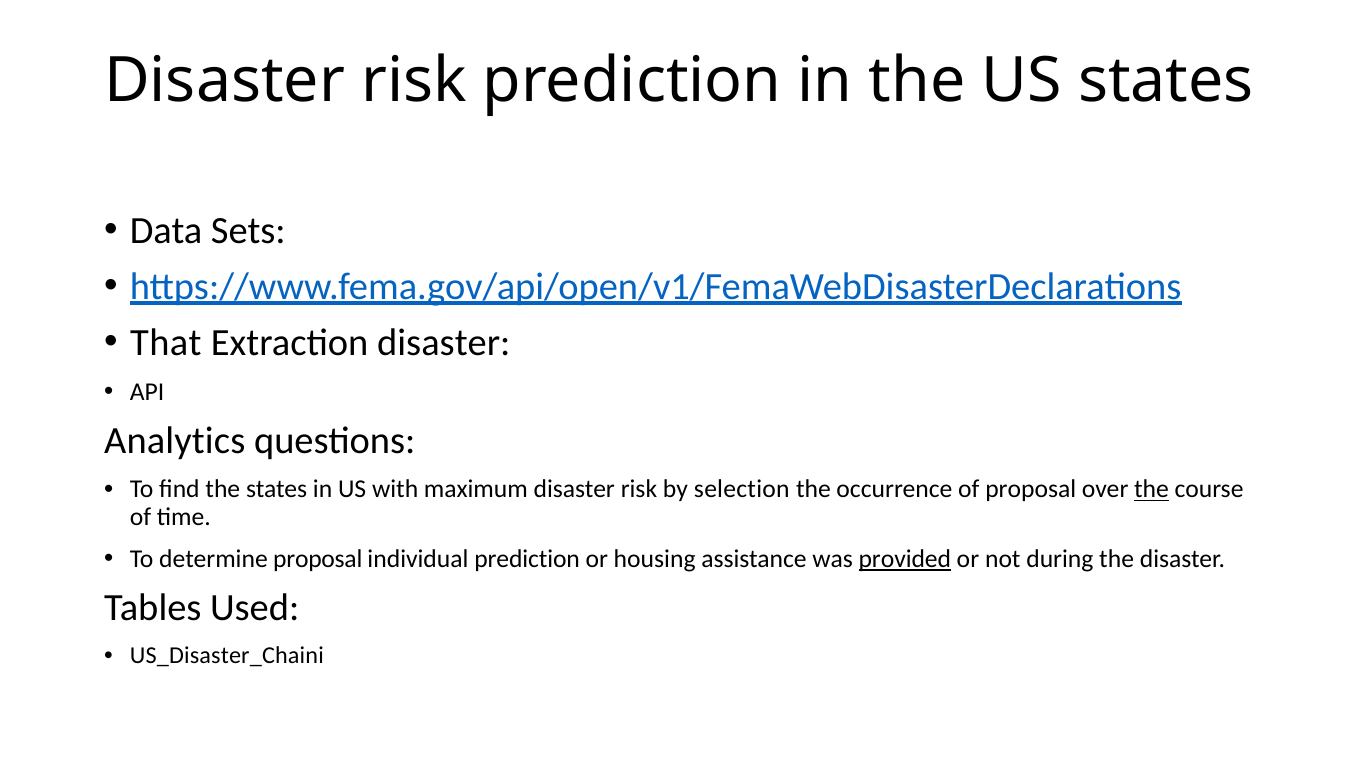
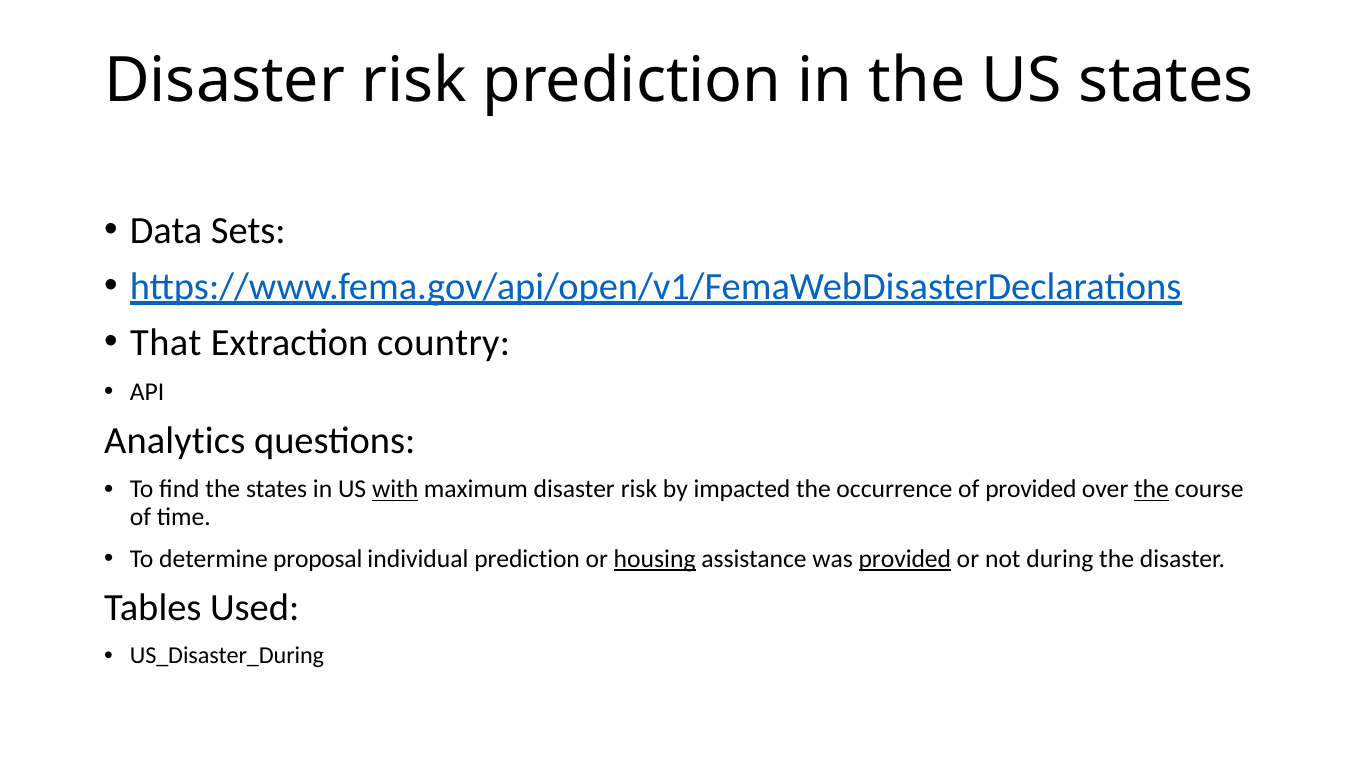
Extraction disaster: disaster -> country (444, 343)
with underline: none -> present (395, 489)
selection: selection -> impacted (742, 489)
of proposal: proposal -> provided (1031, 489)
housing underline: none -> present (655, 559)
US_Disaster_Chaini: US_Disaster_Chaini -> US_Disaster_During (227, 656)
